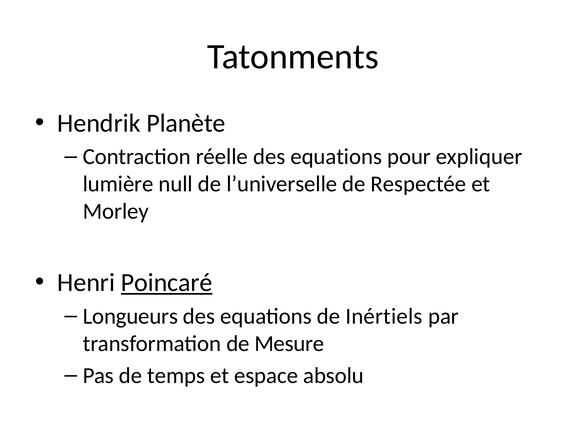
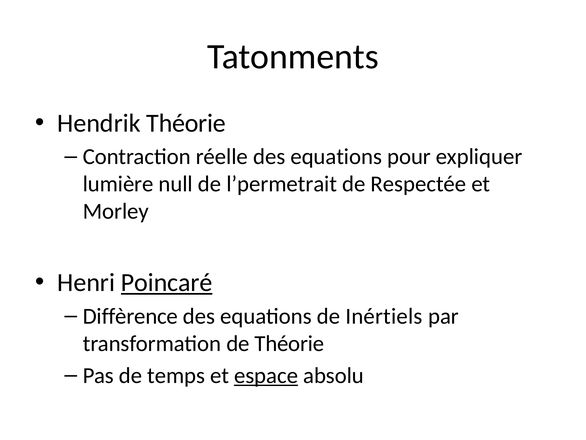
Hendrik Planète: Planète -> Théorie (186, 123)
l’universelle: l’universelle -> l’permetrait (282, 184)
Longueurs: Longueurs -> Diffèrence (130, 316)
de Mesure: Mesure -> Théorie (289, 343)
espace underline: none -> present (266, 375)
